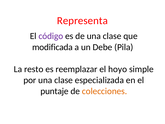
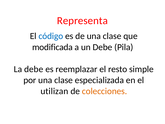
código colour: purple -> blue (51, 36)
La resto: resto -> debe (34, 69)
hoyo: hoyo -> resto (118, 69)
puntaje: puntaje -> utilizan (54, 91)
